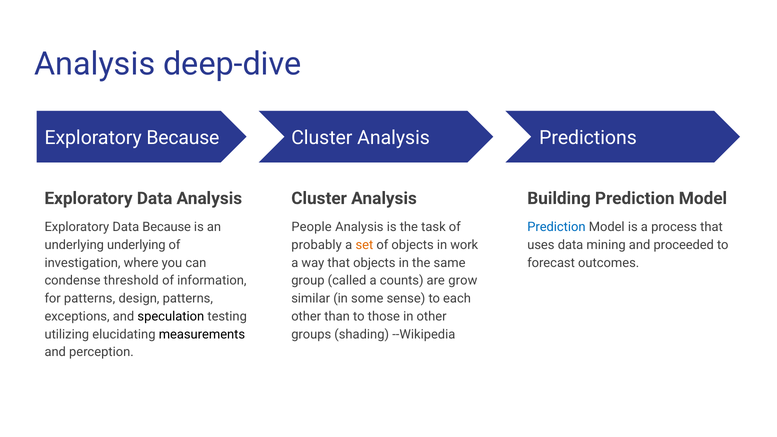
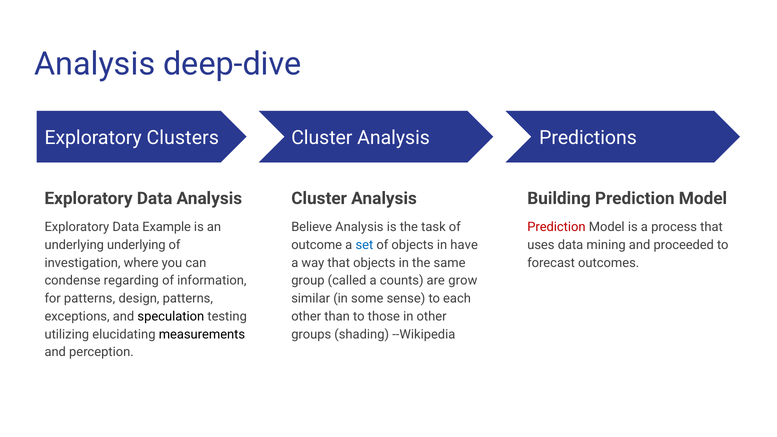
Exploratory Because: Because -> Clusters (183, 138)
Data Because: Because -> Example (167, 227)
People: People -> Believe (312, 227)
Prediction colour: blue -> red (556, 227)
probably: probably -> outcome (317, 245)
set colour: orange -> blue (364, 245)
work: work -> have (464, 245)
threshold: threshold -> regarding (131, 281)
